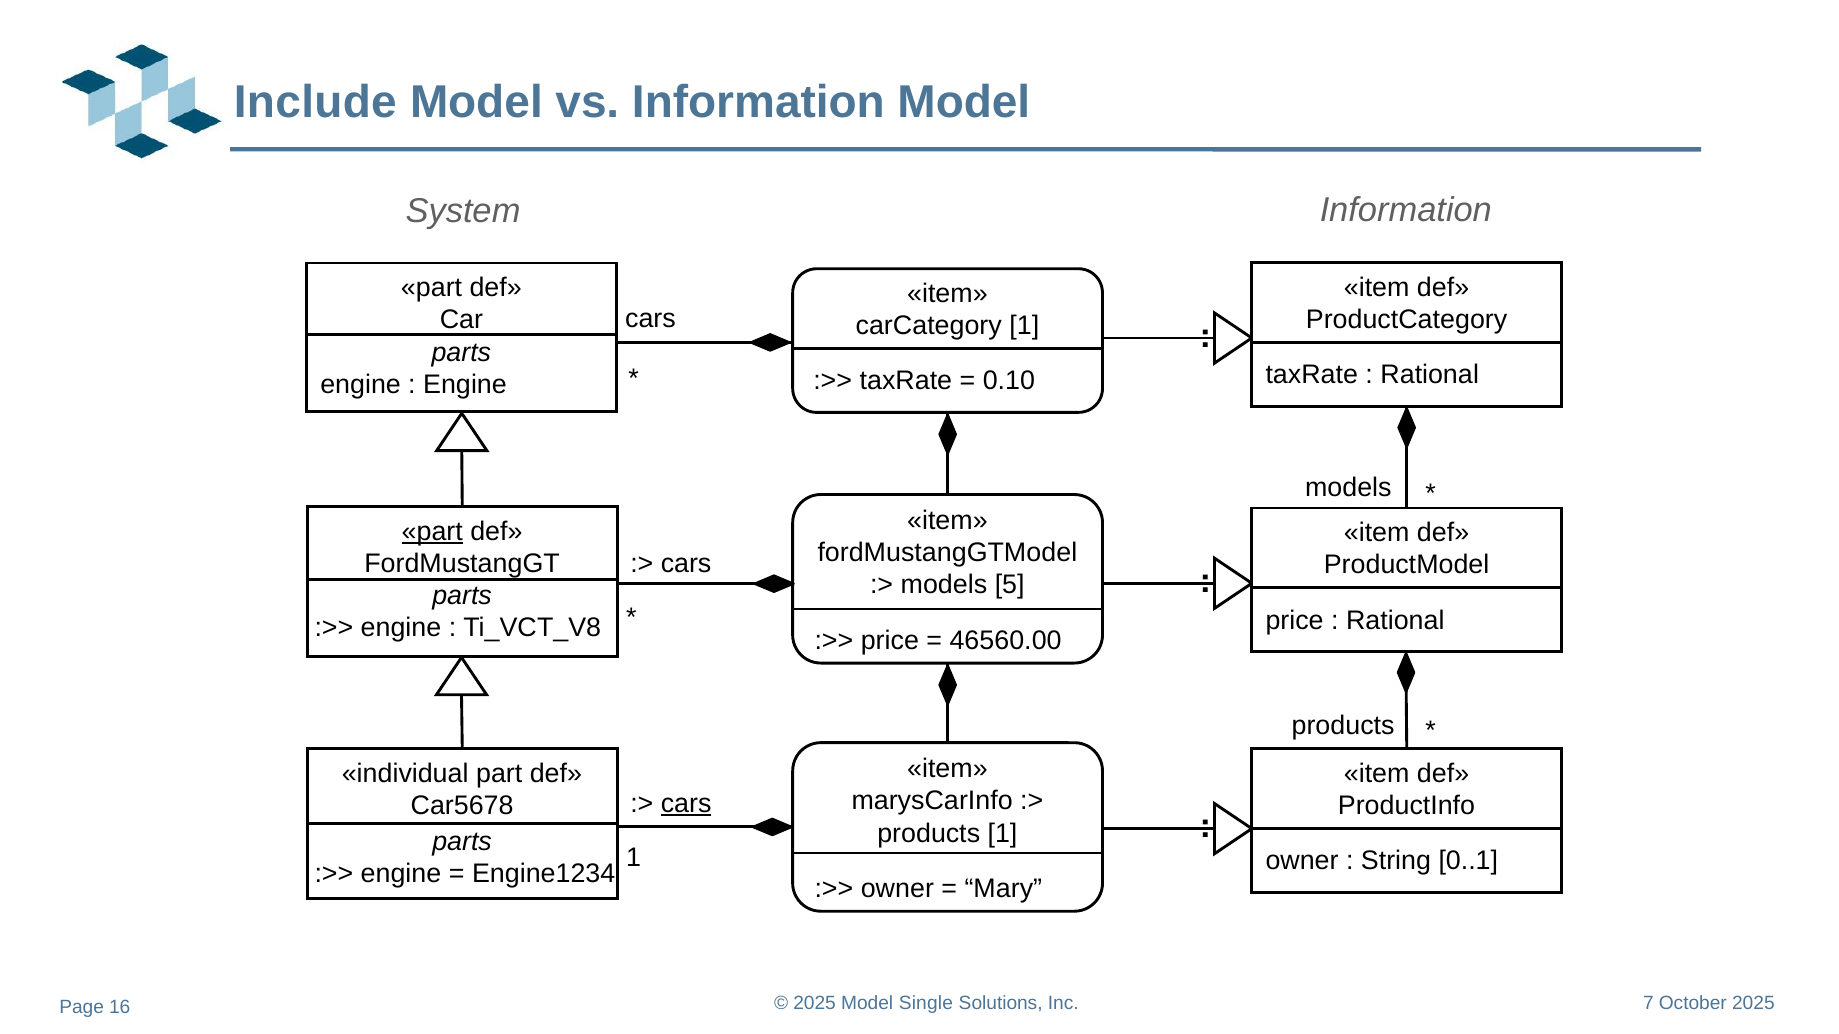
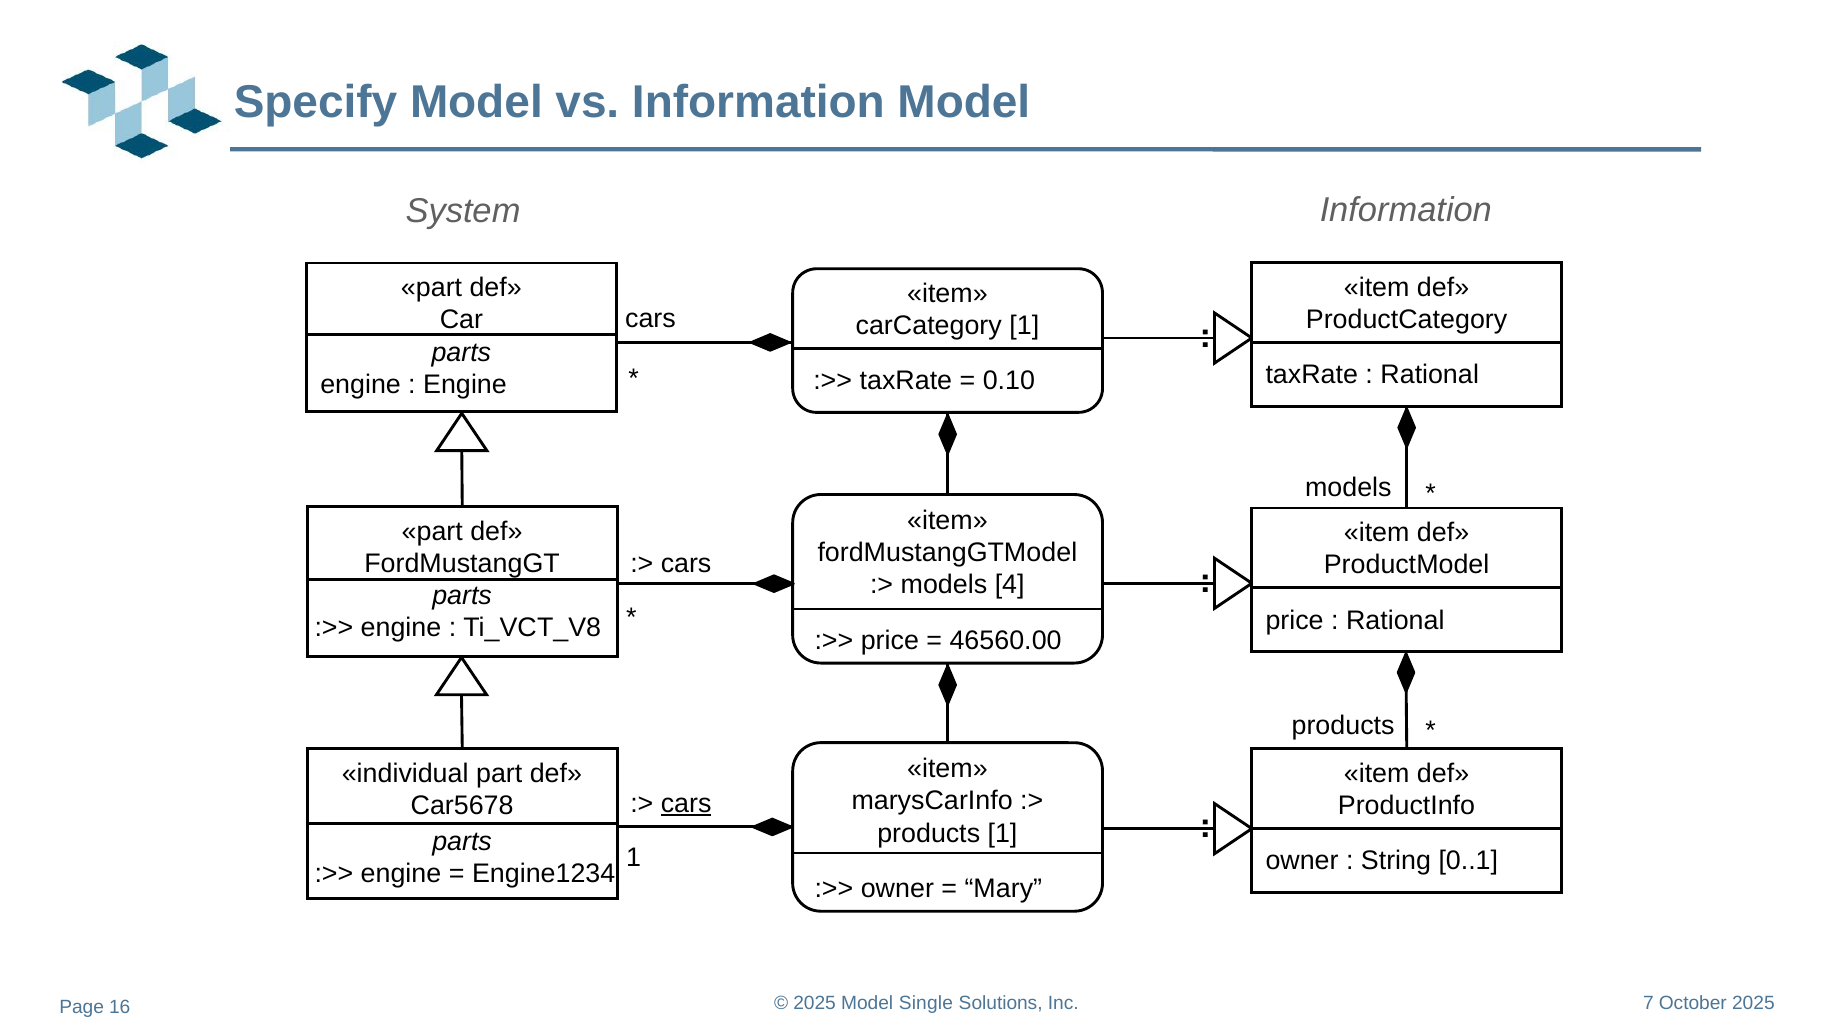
Include: Include -> Specify (316, 103)
part underline: present -> none (432, 531)
5: 5 -> 4 (1010, 585)
